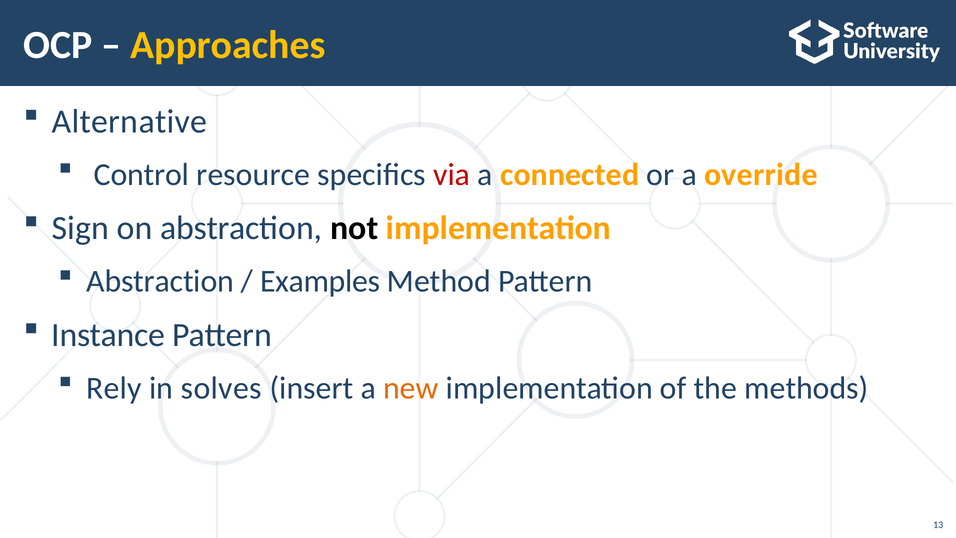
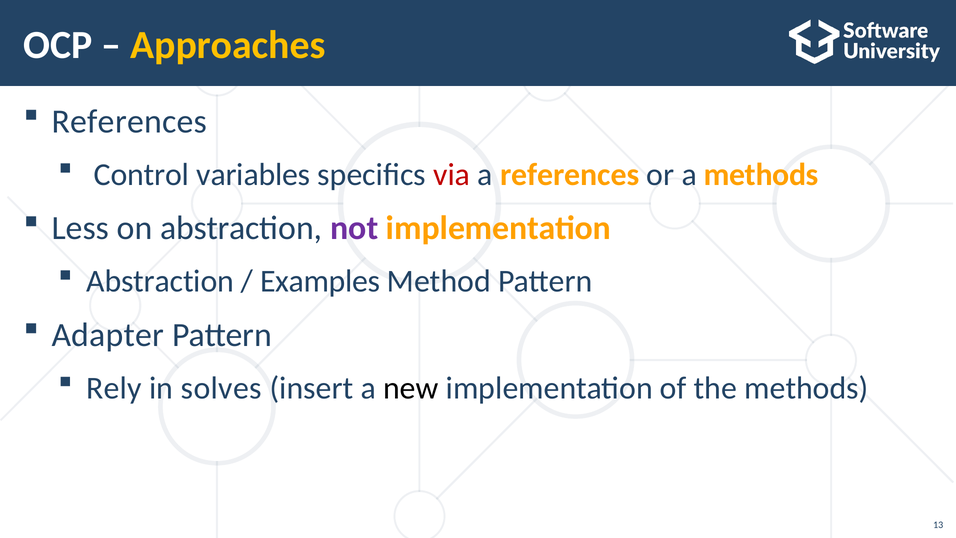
Alternative: Alternative -> References (129, 121)
resource: resource -> variables (253, 174)
a connected: connected -> references (570, 174)
a override: override -> methods (761, 174)
Sign: Sign -> Less (80, 228)
not colour: black -> purple (354, 228)
Instance: Instance -> Adapter (108, 335)
new colour: orange -> black (411, 388)
